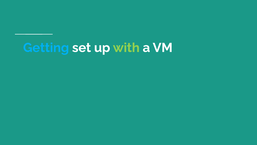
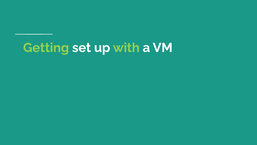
Getting colour: light blue -> light green (46, 48)
